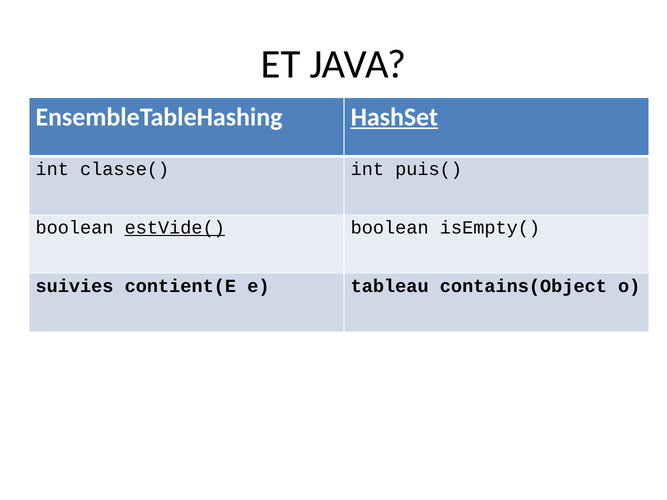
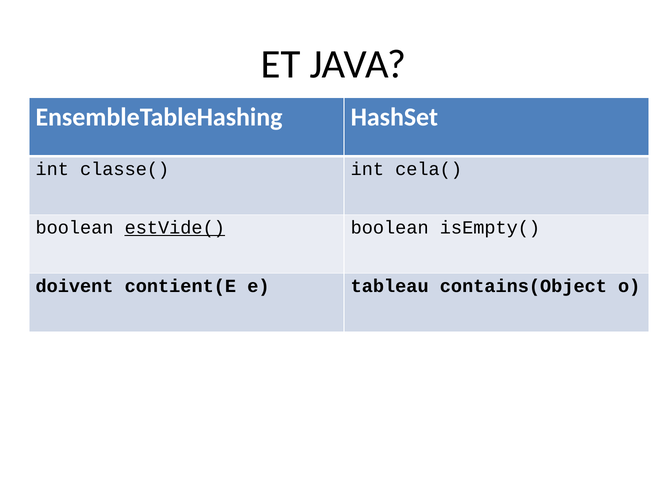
HashSet underline: present -> none (394, 117)
puis(: puis( -> cela( (429, 169)
suivies: suivies -> doivent (75, 286)
